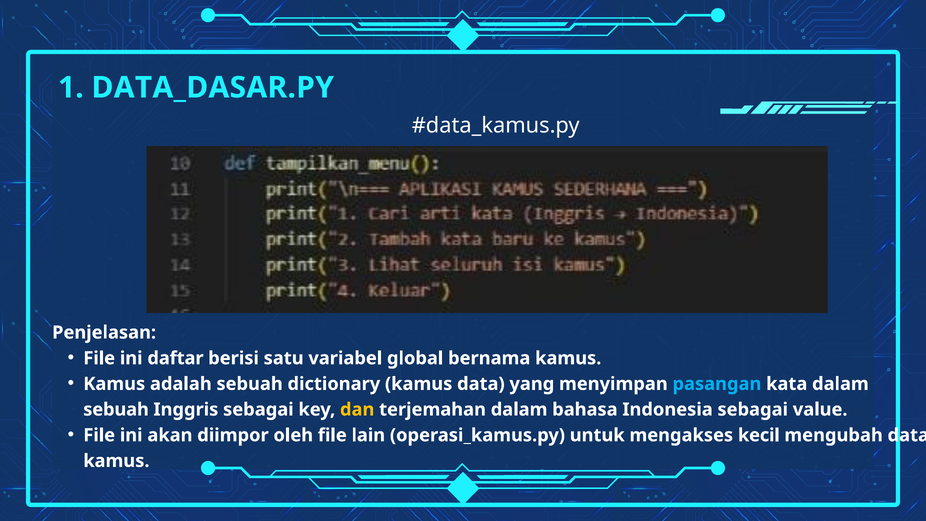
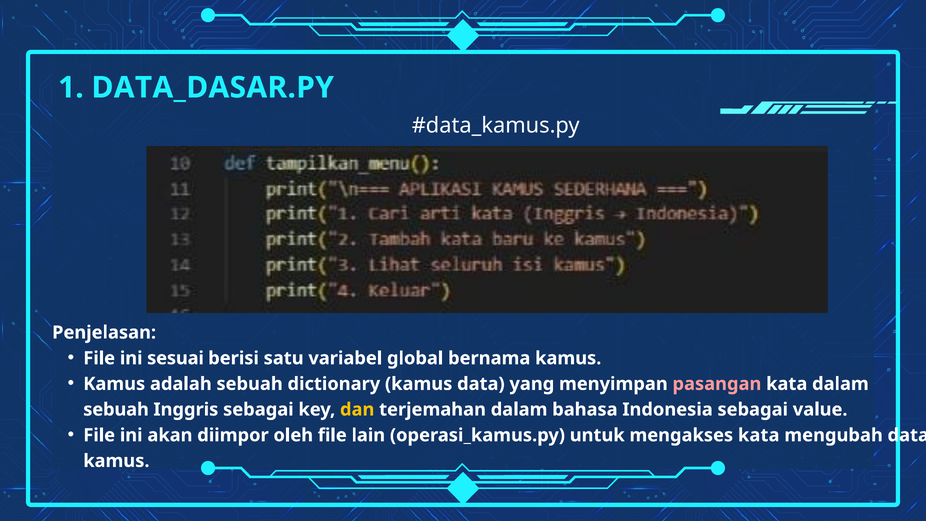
daftar: daftar -> sesuai (176, 358)
pasangan colour: light blue -> pink (717, 384)
mengakses kecil: kecil -> kata (759, 435)
